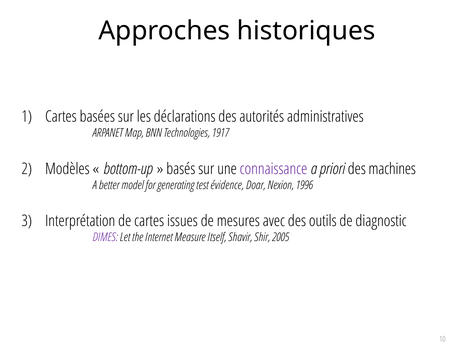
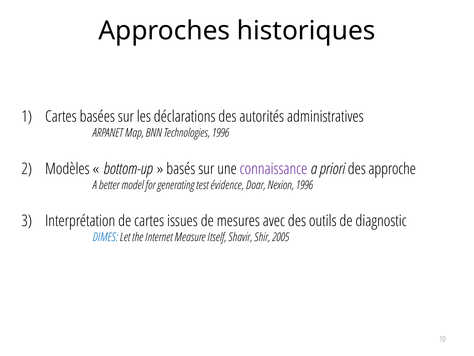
Technologies 1917: 1917 -> 1996 (220, 133)
machines: machines -> approche (392, 169)
DIMES colour: purple -> blue (105, 237)
